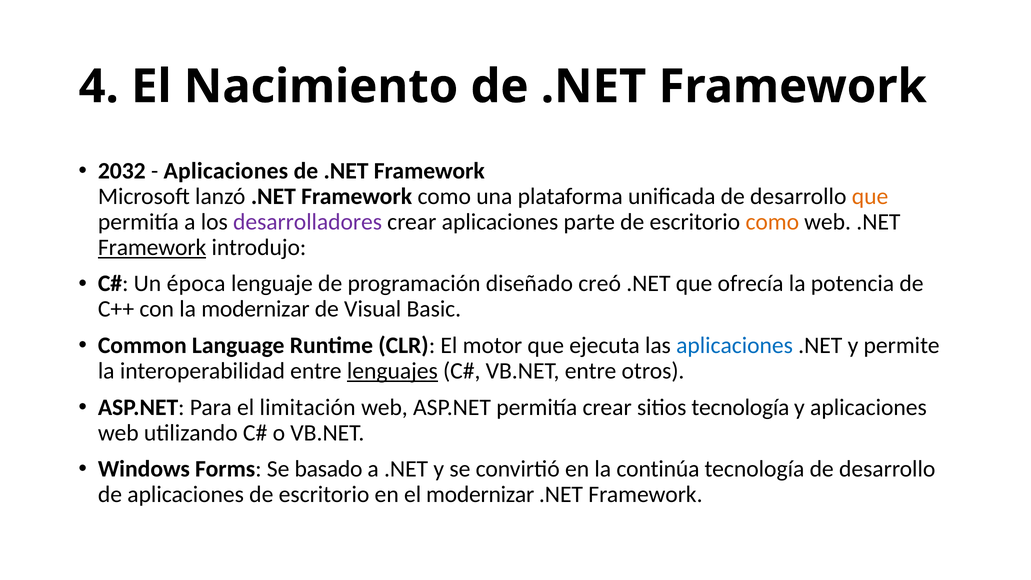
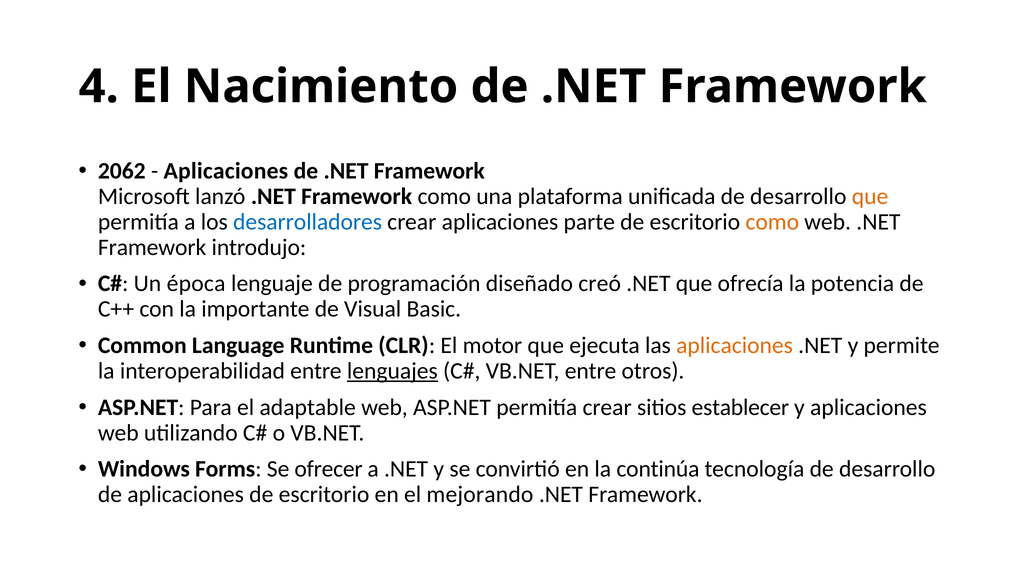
2032: 2032 -> 2062 (122, 171)
desarrolladores colour: purple -> blue (308, 222)
Framework underline: present -> none (152, 247)
la modernizar: modernizar -> importante (255, 309)
aplicaciones colour: blue -> orange (735, 345)
limitación: limitación -> adaptable (308, 407)
sitios tecnología: tecnología -> establecer (740, 407)
basado: basado -> ofrecer (329, 469)
el modernizar: modernizar -> mejorando (480, 494)
